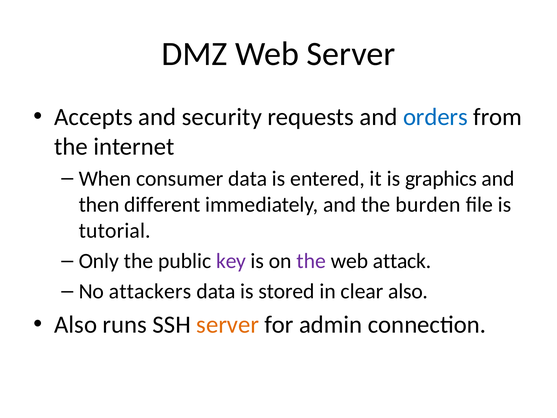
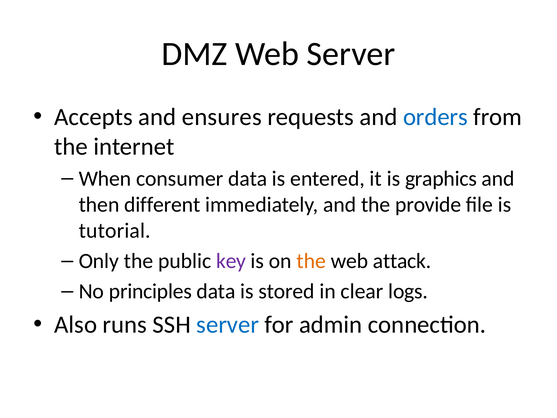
security: security -> ensures (222, 117)
burden: burden -> provide (428, 205)
the colour: purple -> orange (311, 261)
attackers: attackers -> principles (150, 291)
clear also: also -> logs (408, 291)
server colour: orange -> blue (228, 324)
